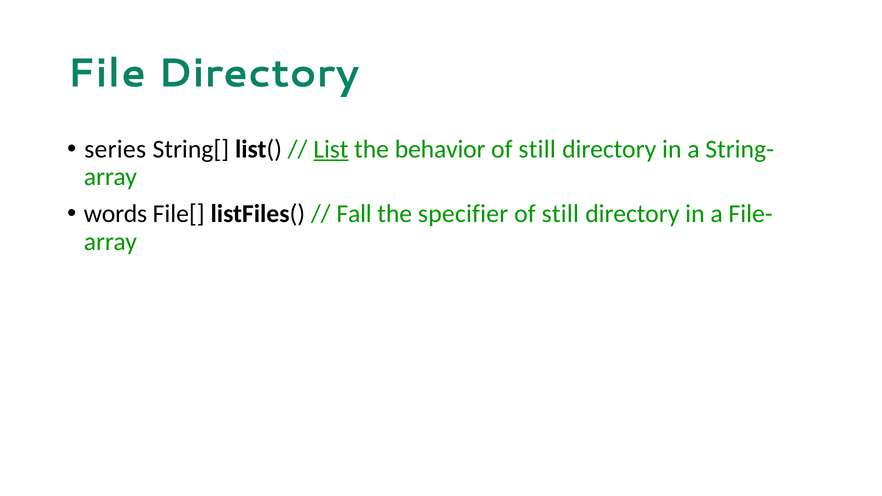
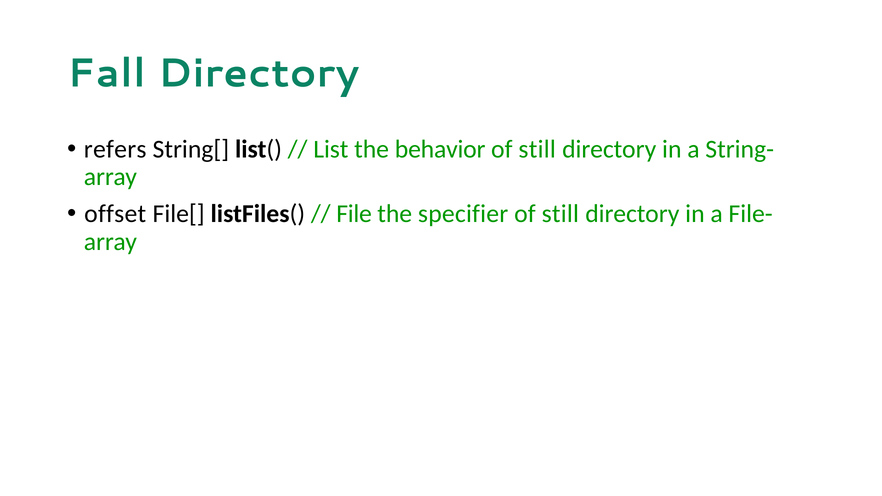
File: File -> Fall (107, 73)
series: series -> refers (115, 149)
List underline: present -> none (331, 149)
words: words -> offset (115, 214)
Fall: Fall -> File (354, 214)
